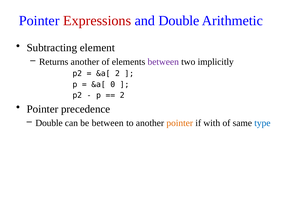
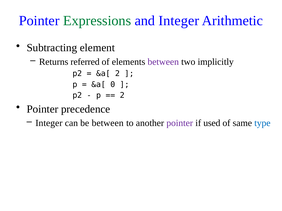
Expressions colour: red -> green (97, 21)
and Double: Double -> Integer (179, 21)
Returns another: another -> referred (85, 62)
Double: Double -> Integer (49, 123)
pointer colour: orange -> purple (180, 123)
with: with -> used (212, 123)
